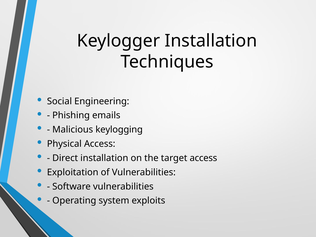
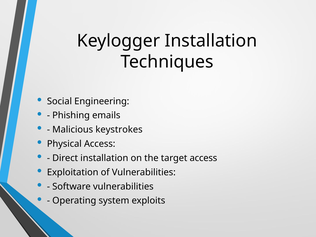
keylogging: keylogging -> keystrokes (119, 130)
